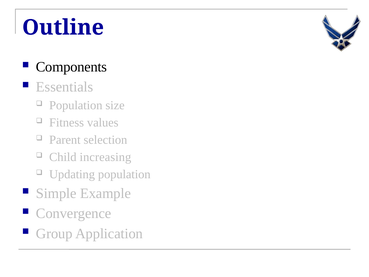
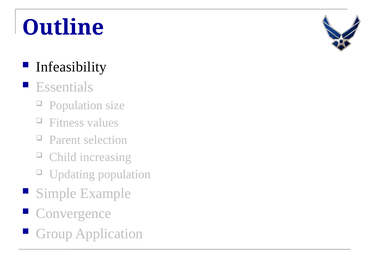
Components: Components -> Infeasibility (71, 67)
